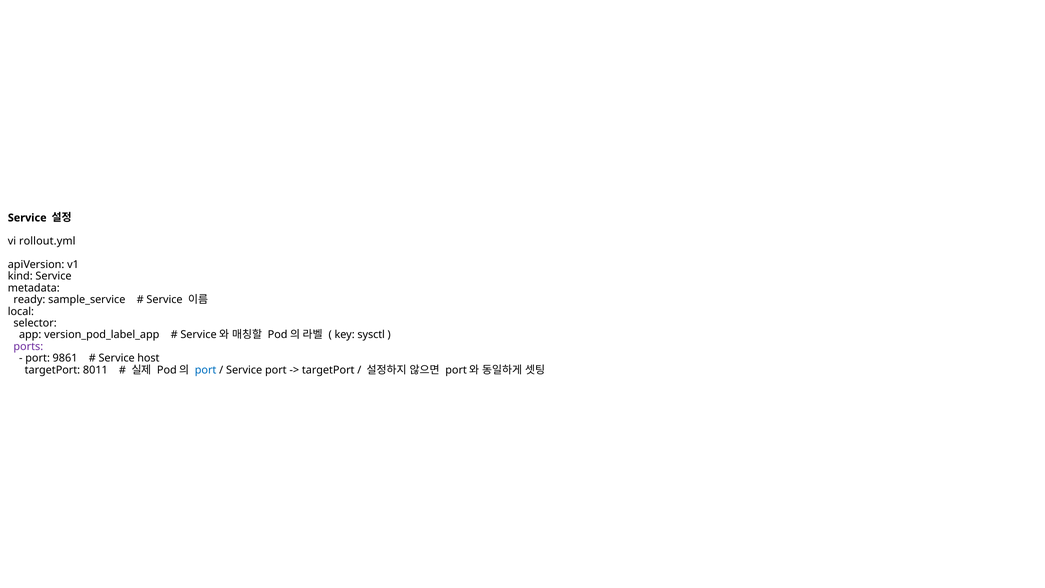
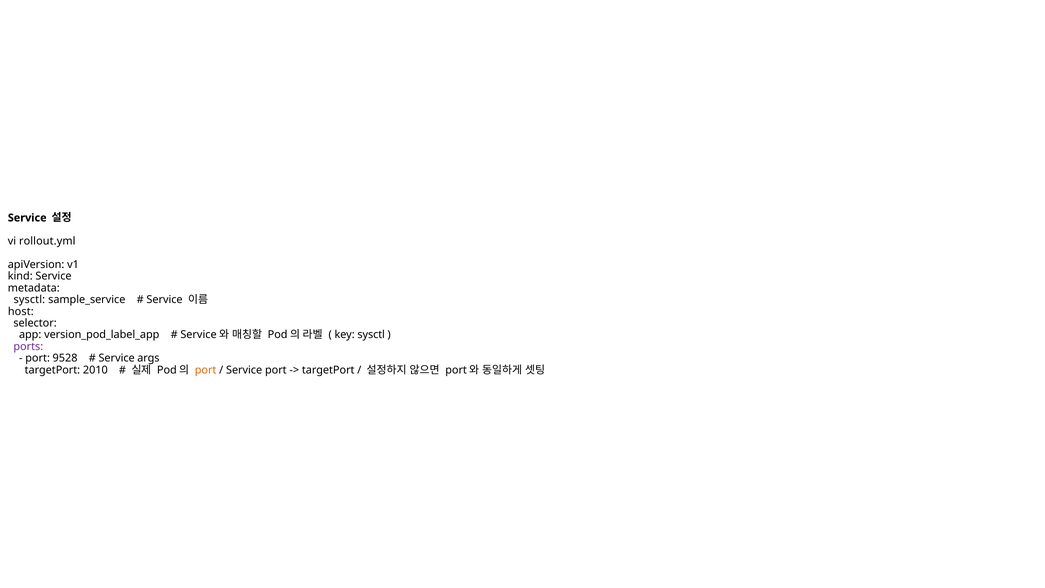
ready: ready -> sysctl (29, 300)
local: local -> host (21, 311)
9861: 9861 -> 9528 (65, 358)
host: host -> args (148, 358)
8011: 8011 -> 2010 (95, 370)
port colour: blue -> orange (206, 370)
